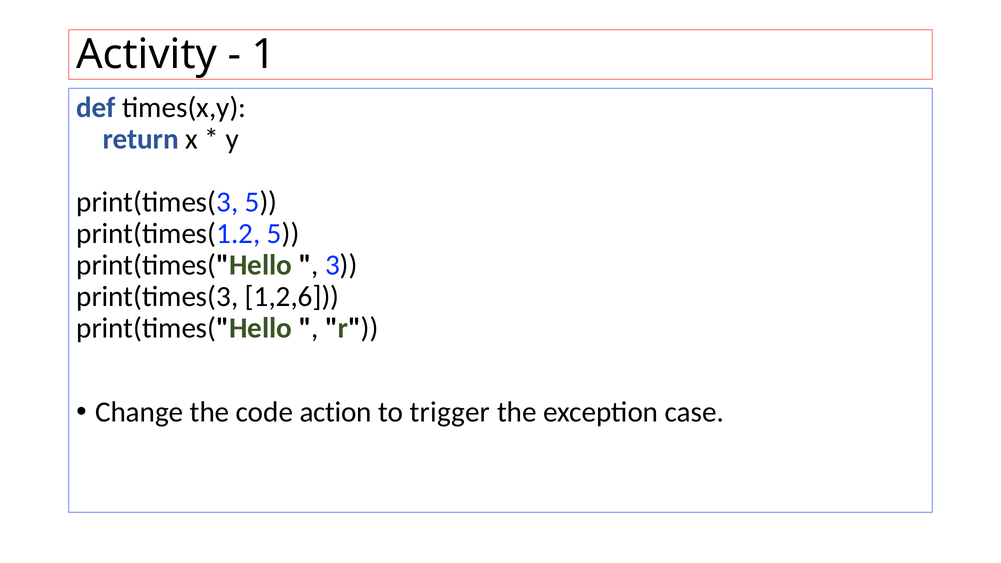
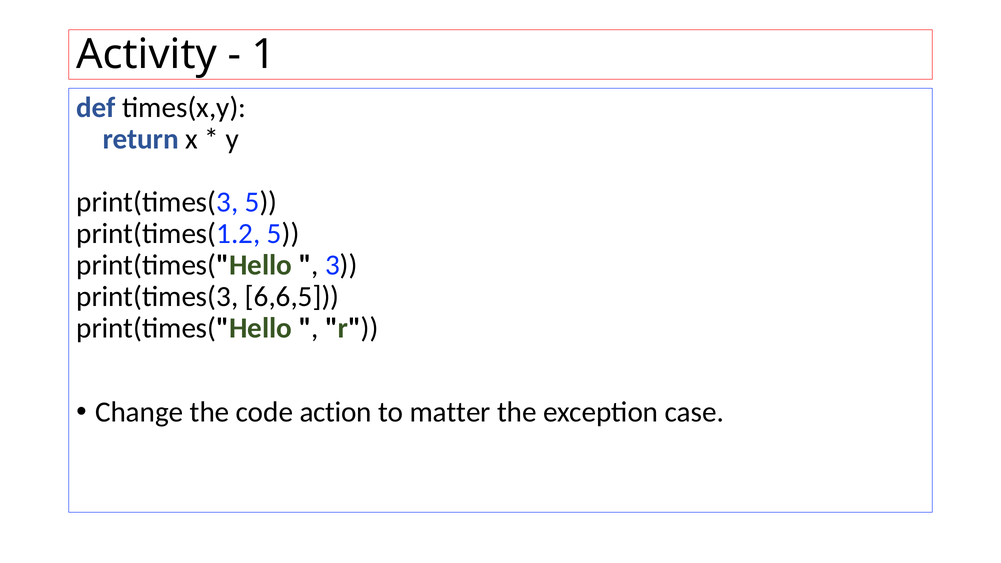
1,2,6: 1,2,6 -> 6,6,5 (292, 297)
trigger: trigger -> matter (450, 412)
